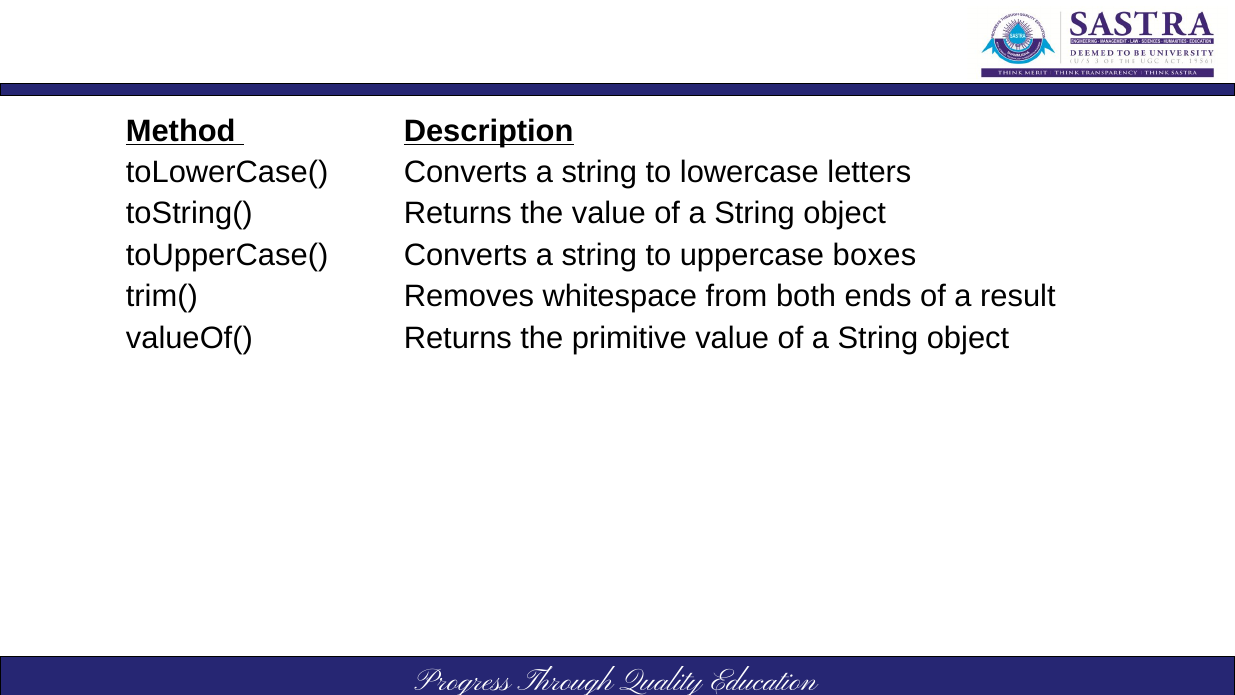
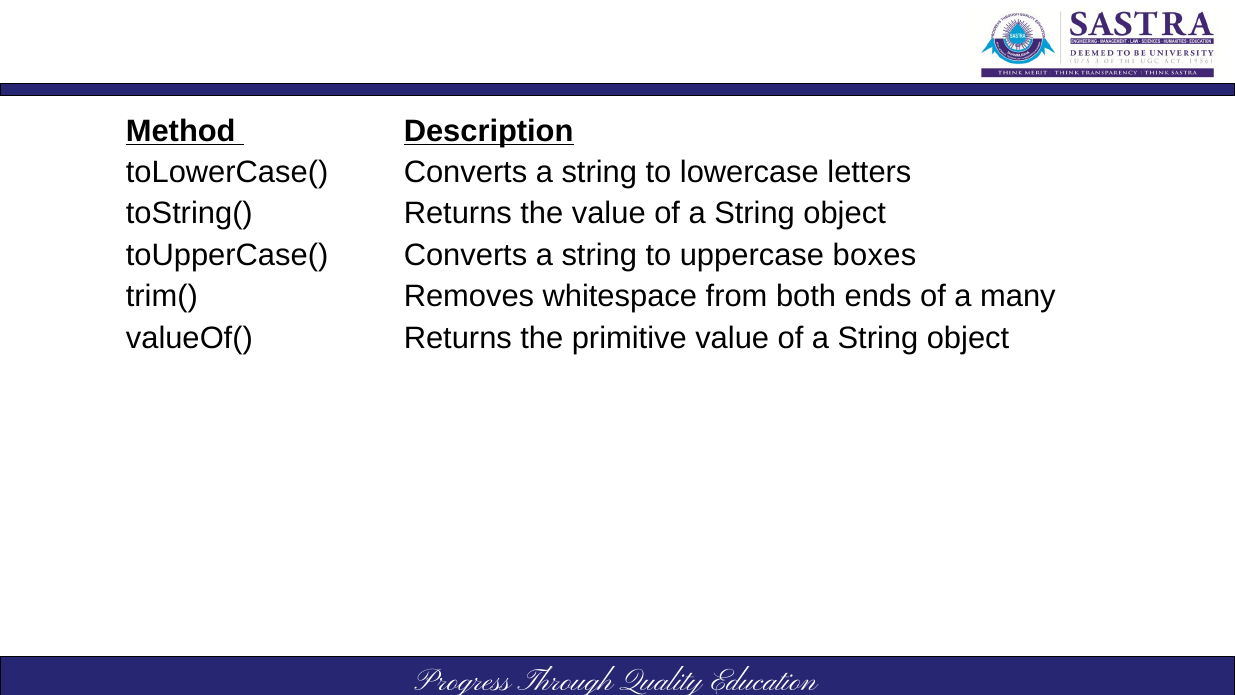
result: result -> many (1018, 297)
